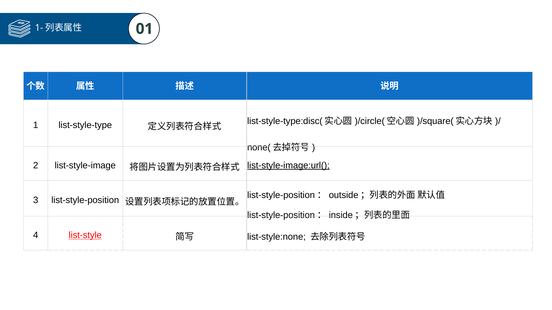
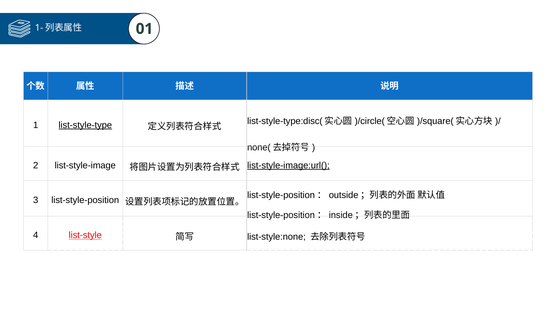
list-style-type underline: none -> present (85, 125)
